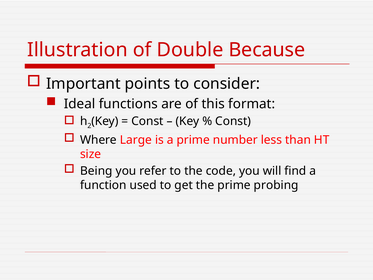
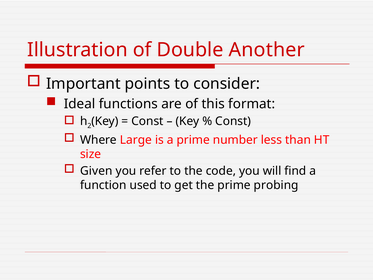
Because: Because -> Another (267, 50)
Being: Being -> Given (96, 171)
